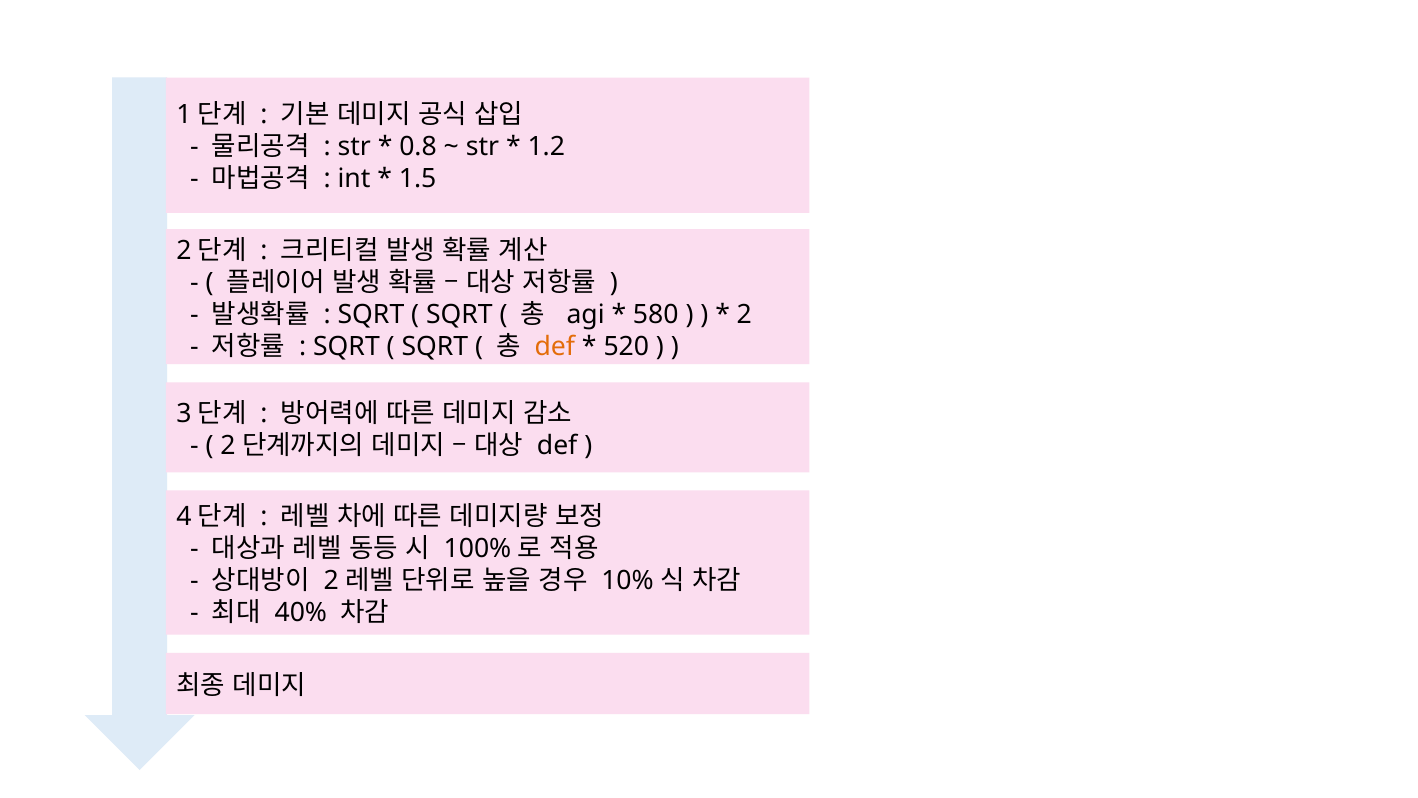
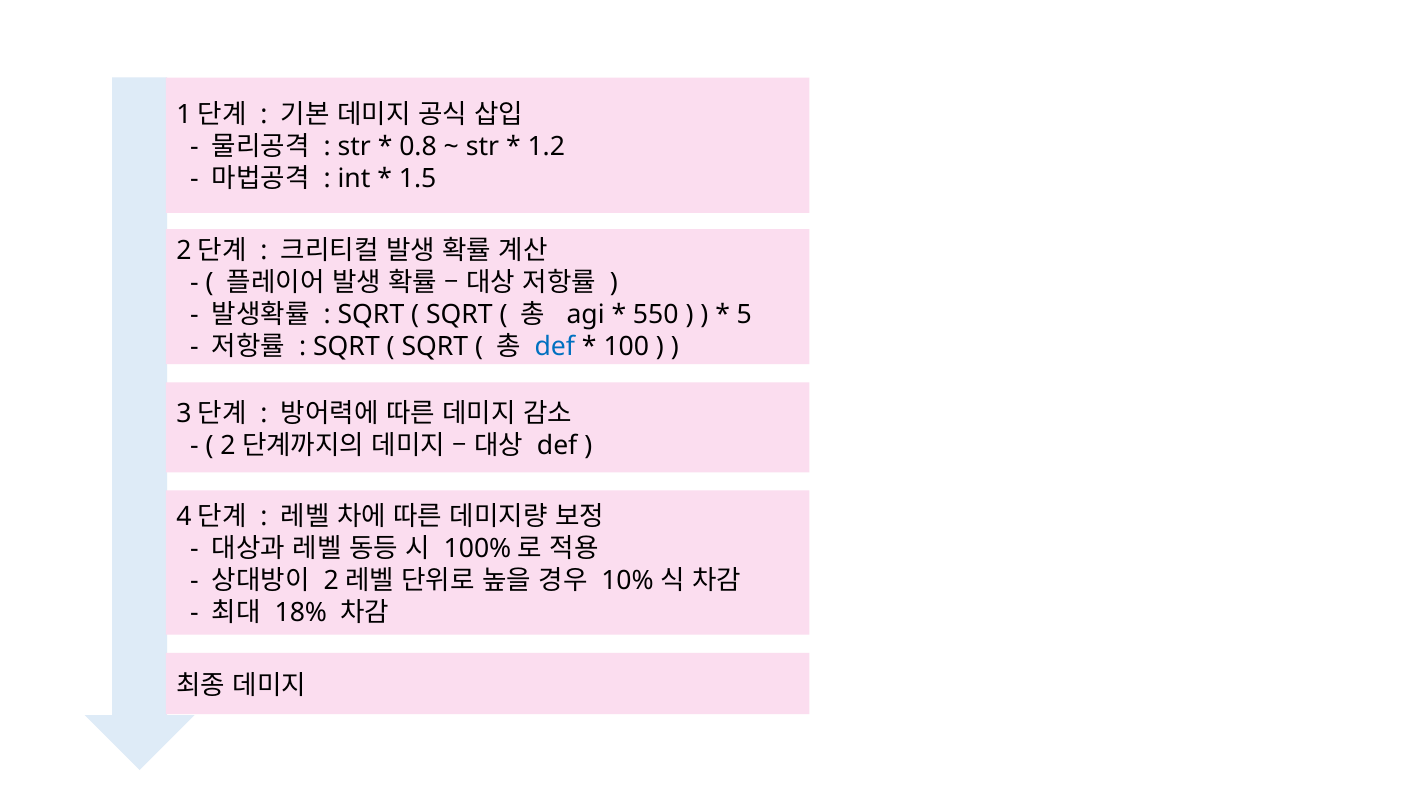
580: 580 -> 550 (656, 314)
2: 2 -> 5 (744, 314)
def colour: orange -> blue (555, 346)
520: 520 -> 100 (626, 346)
40%: 40% -> 18% (301, 612)
